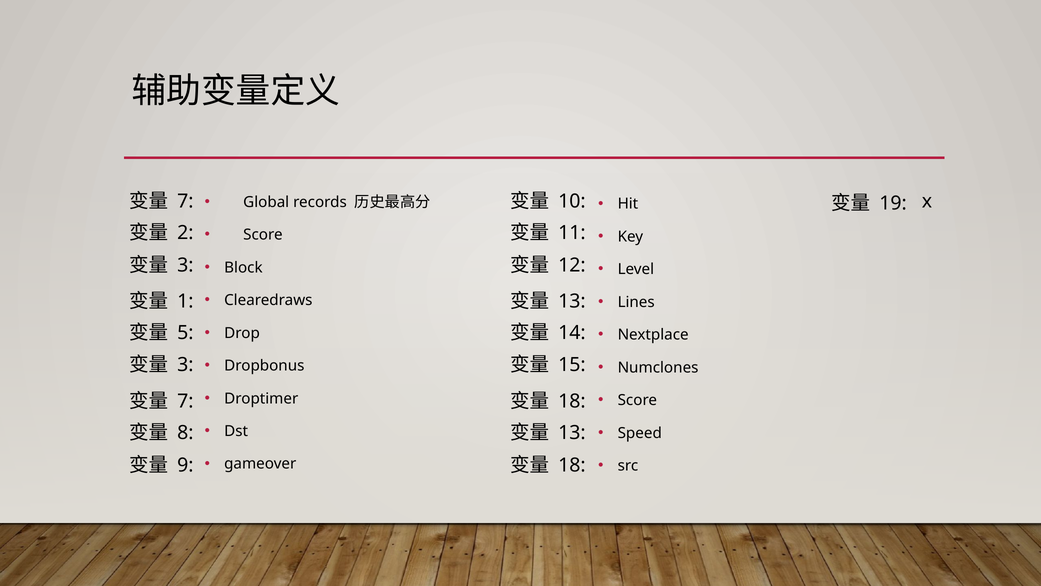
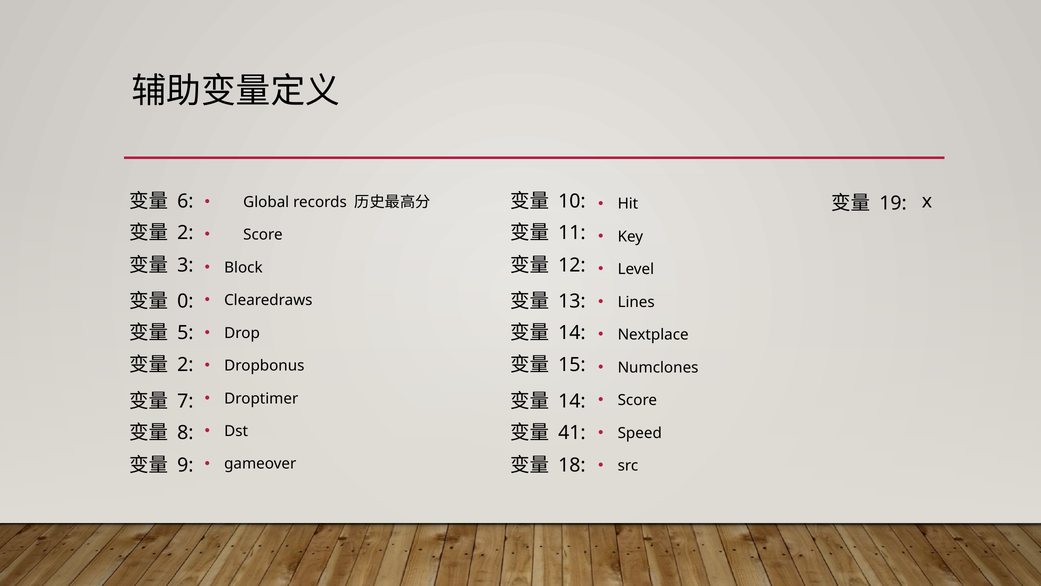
7: 7 -> 6 (185, 201)
1: 1 -> 0 (185, 301)
3: 3 -> 2 (185, 365)
18: 18 -> 14 (572, 401)
13: 13 -> 41 (572, 433)
